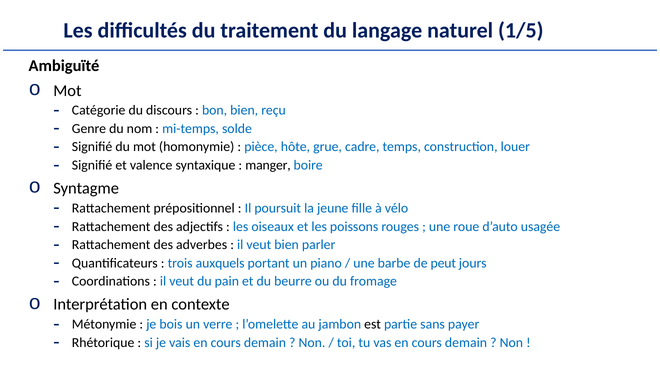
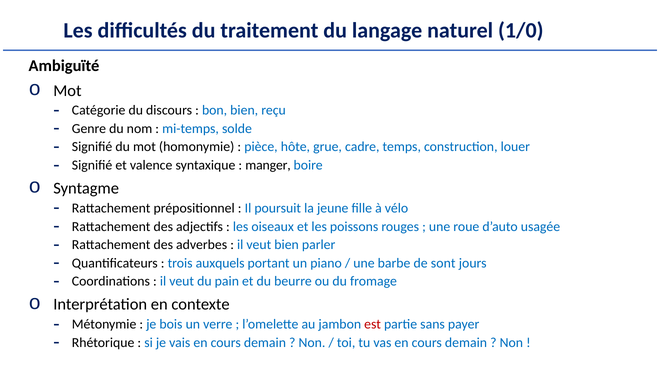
1/5: 1/5 -> 1/0 (521, 30)
peut: peut -> sont (443, 263)
est colour: black -> red (373, 325)
